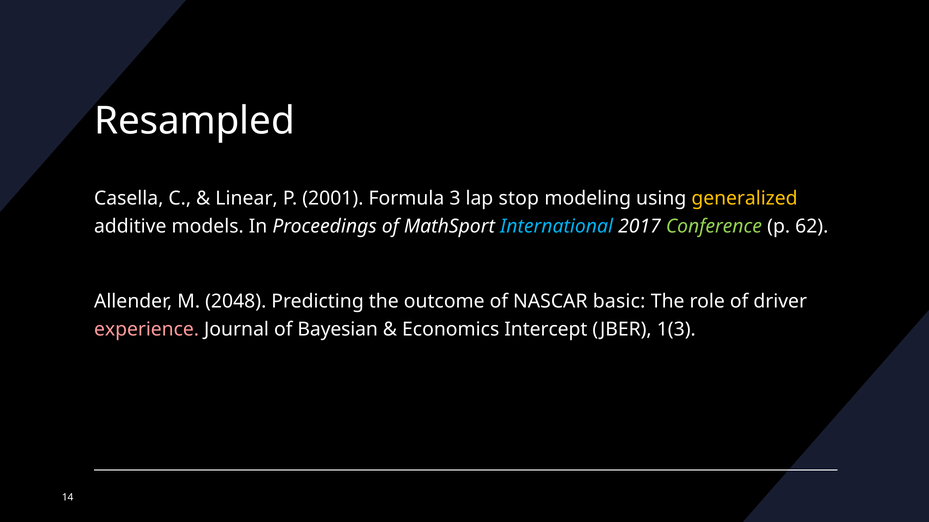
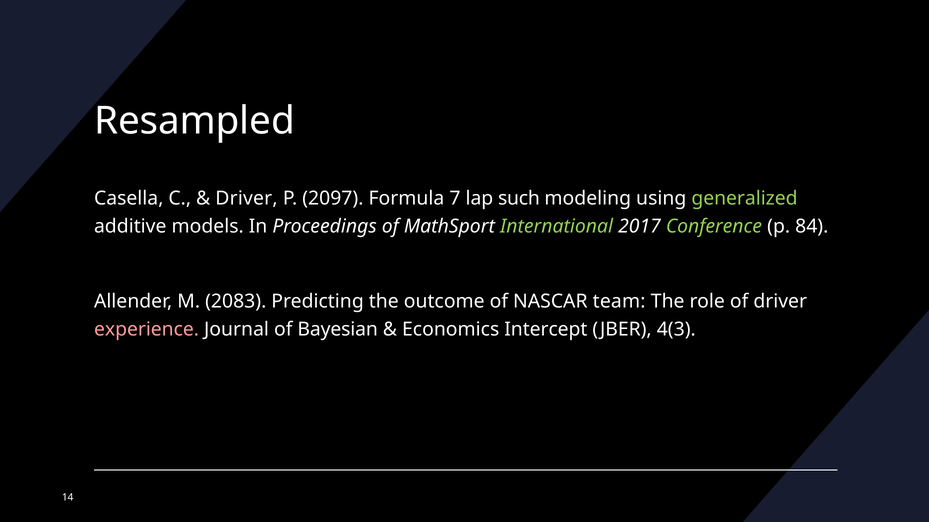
Linear: Linear -> Driver (246, 199)
2001: 2001 -> 2097 (333, 199)
3: 3 -> 7 (455, 199)
stop: stop -> such (519, 199)
generalized colour: yellow -> light green (745, 199)
International colour: light blue -> light green (557, 227)
62: 62 -> 84 (812, 227)
2048: 2048 -> 2083 (236, 302)
basic: basic -> team (619, 302)
1(3: 1(3 -> 4(3 (676, 330)
